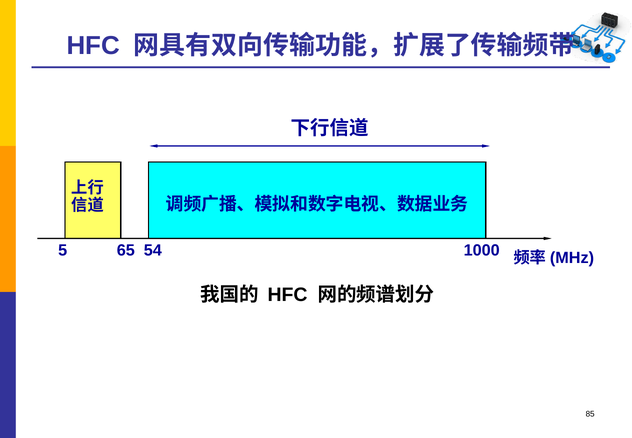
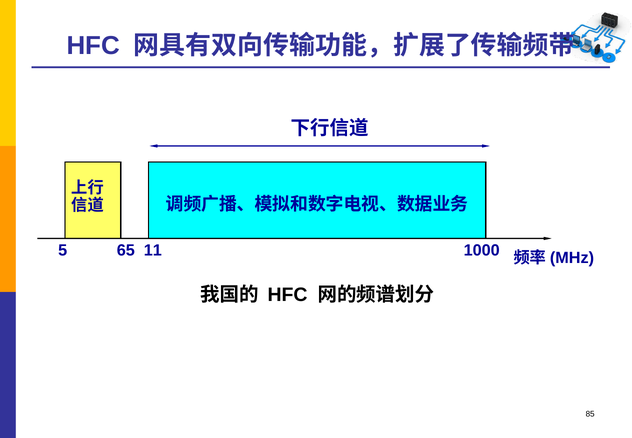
54: 54 -> 11 (153, 250)
